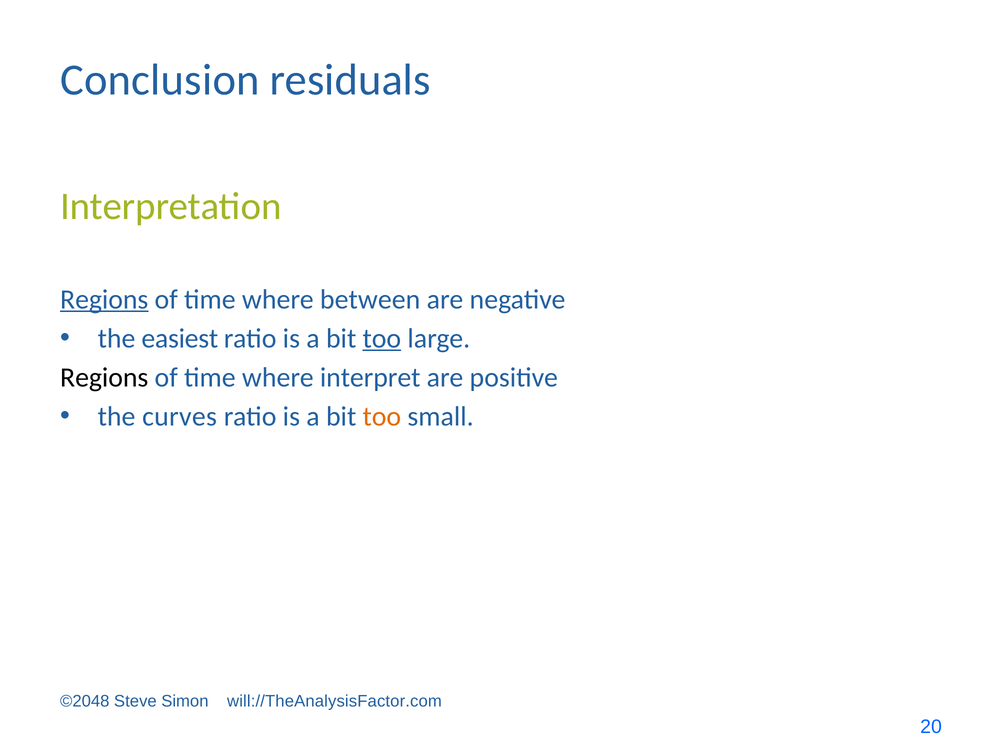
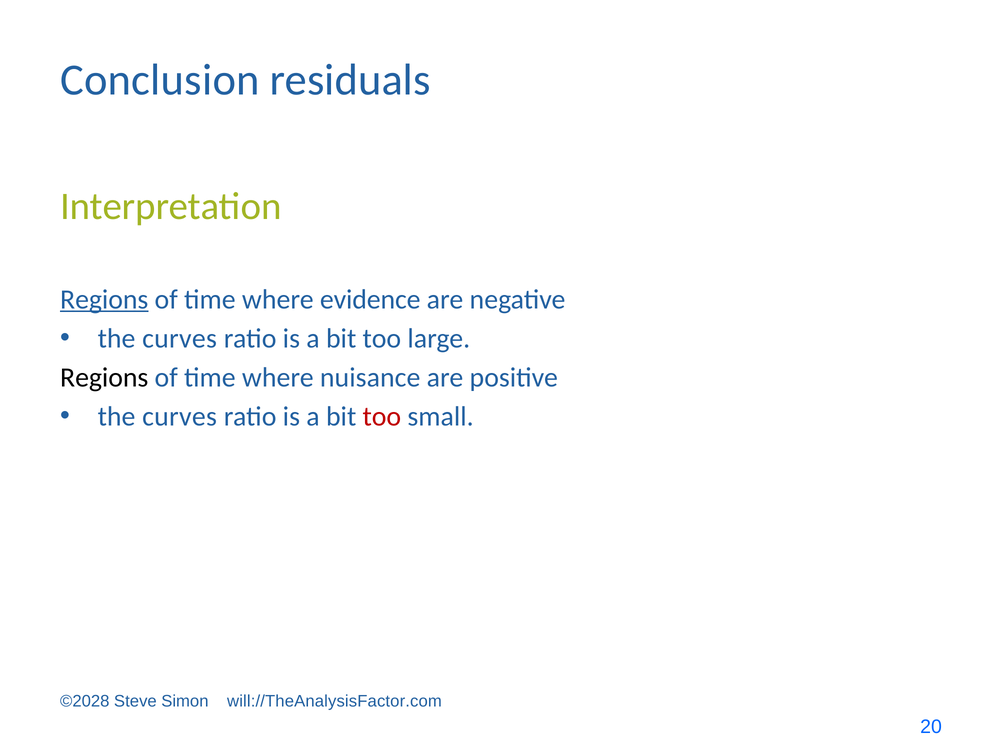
between: between -> evidence (370, 299)
easiest: easiest -> curves (180, 338)
too underline: present -> none (382, 338)
interpret: interpret -> nuisance (370, 377)
too colour: orange -> red (382, 416)
©2048: ©2048 -> ©2028 (85, 701)
